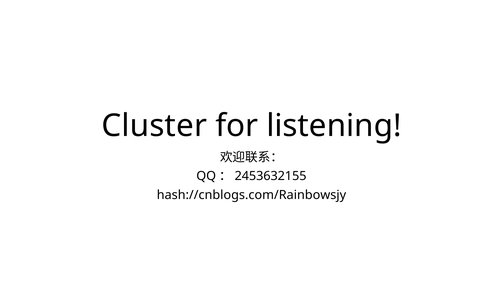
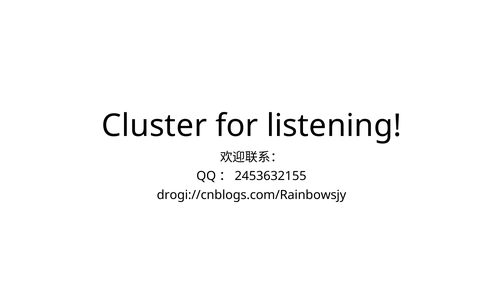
hash://cnblogs.com/Rainbowsjy: hash://cnblogs.com/Rainbowsjy -> drogi://cnblogs.com/Rainbowsjy (251, 195)
